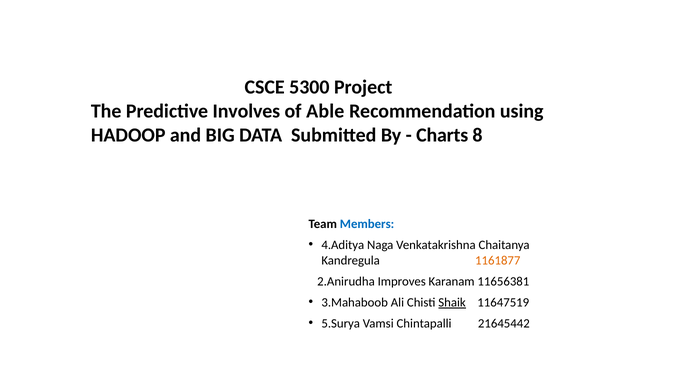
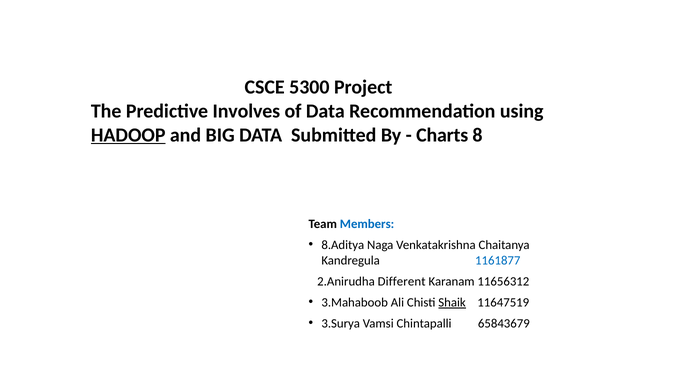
of Able: Able -> Data (325, 111)
HADOOP underline: none -> present (128, 135)
4.Aditya: 4.Aditya -> 8.Aditya (343, 245)
1161877 colour: orange -> blue (498, 260)
Improves: Improves -> Different (402, 281)
11656381: 11656381 -> 11656312 (503, 281)
5.Surya: 5.Surya -> 3.Surya (341, 324)
21645442: 21645442 -> 65843679 (504, 324)
